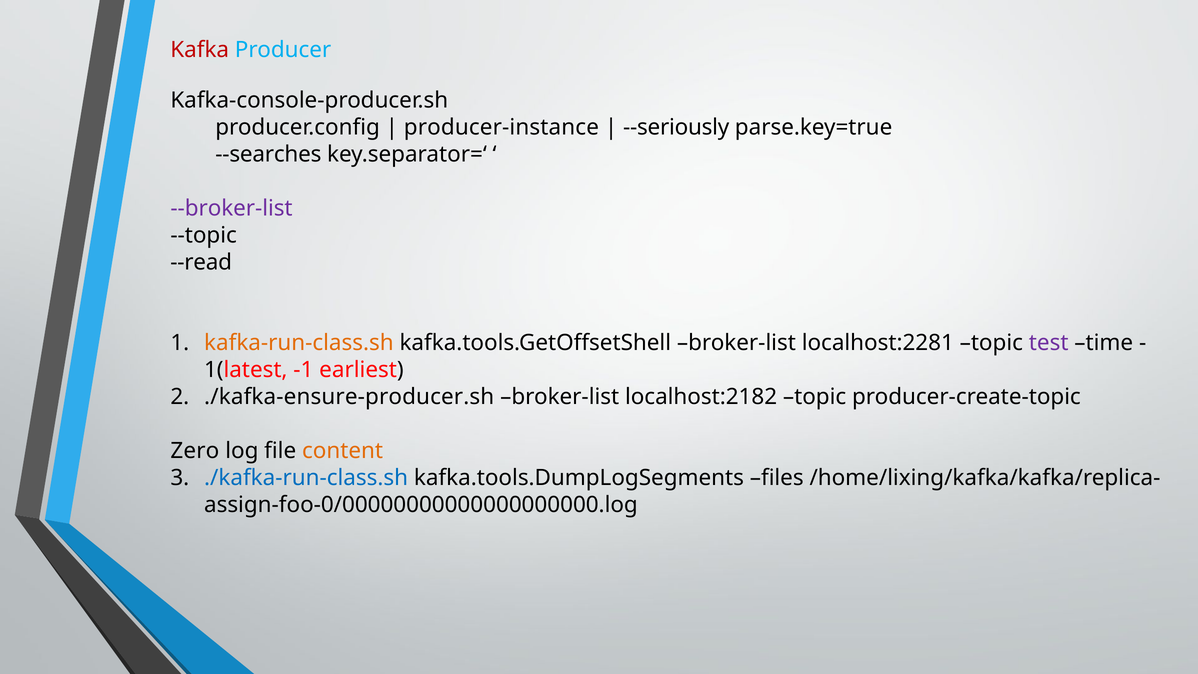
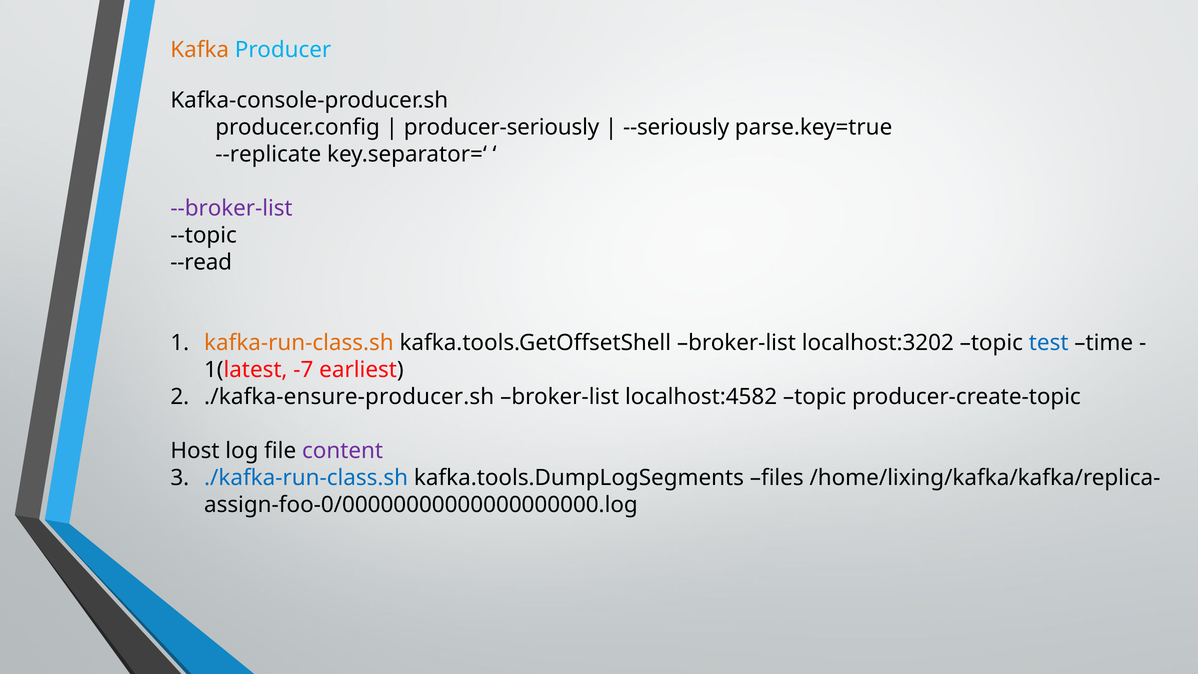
Kafka colour: red -> orange (200, 50)
producer-instance: producer-instance -> producer-seriously (502, 127)
--searches: --searches -> --replicate (268, 154)
localhost:2281: localhost:2281 -> localhost:3202 (878, 343)
test colour: purple -> blue (1049, 343)
-1: -1 -> -7 (303, 370)
localhost:2182: localhost:2182 -> localhost:4582 (701, 397)
Zero: Zero -> Host (195, 451)
content colour: orange -> purple (343, 451)
